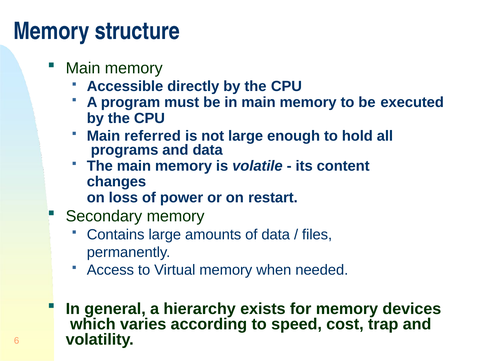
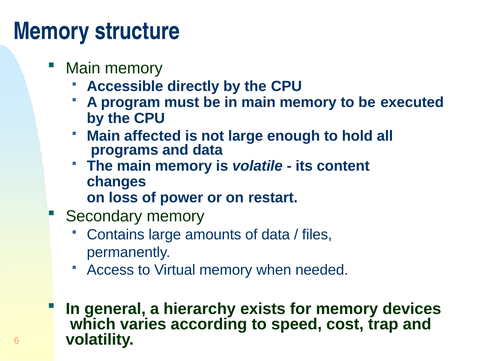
referred: referred -> affected (153, 136)
